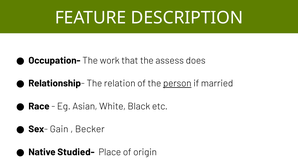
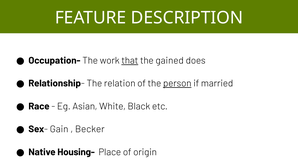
that underline: none -> present (130, 60)
assess: assess -> gained (170, 60)
Studied-: Studied- -> Housing- (76, 152)
